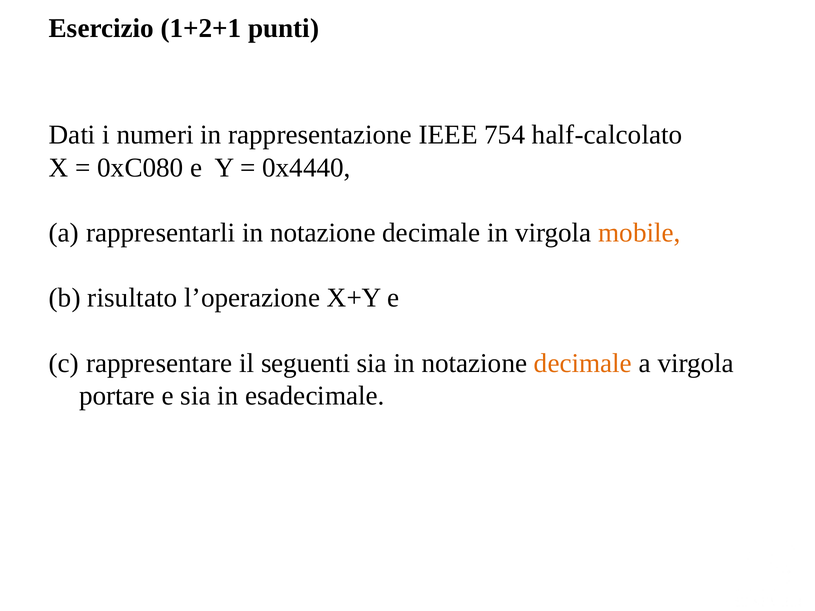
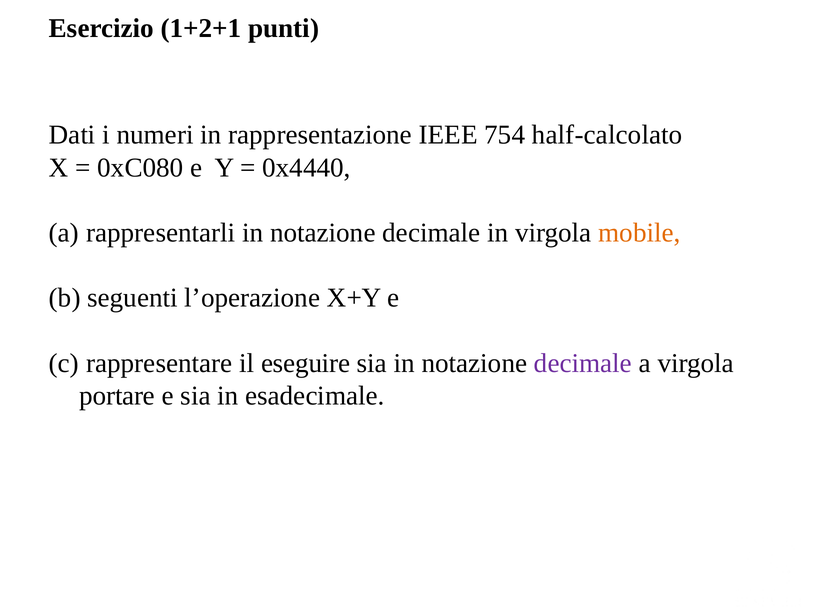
risultato: risultato -> seguenti (133, 298)
seguenti: seguenti -> eseguire (306, 363)
decimale colour: orange -> purple (583, 363)
